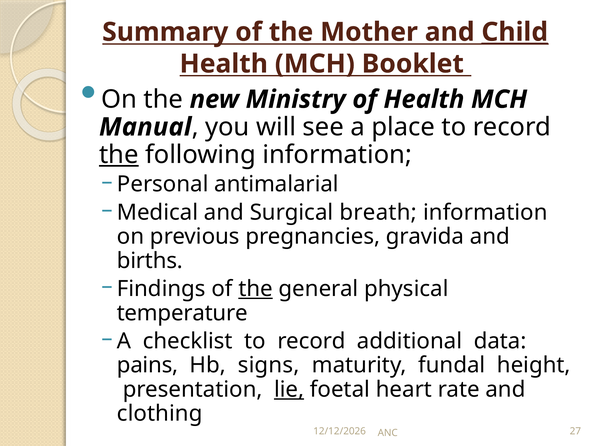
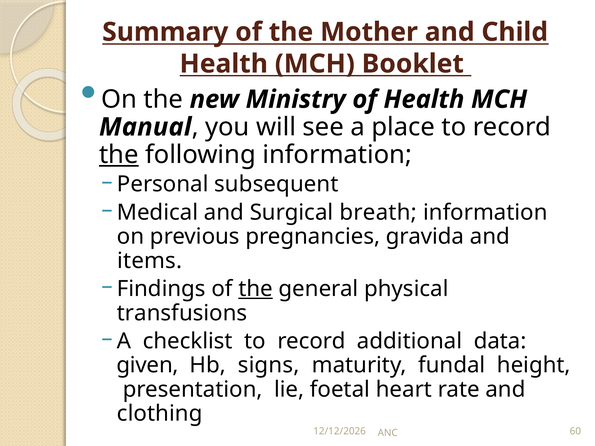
Child underline: present -> none (515, 32)
antimalarial: antimalarial -> subsequent (276, 184)
births: births -> items (150, 261)
temperature: temperature -> transfusions (182, 313)
pains: pains -> given (148, 365)
lie underline: present -> none (289, 390)
27: 27 -> 60 (575, 431)
